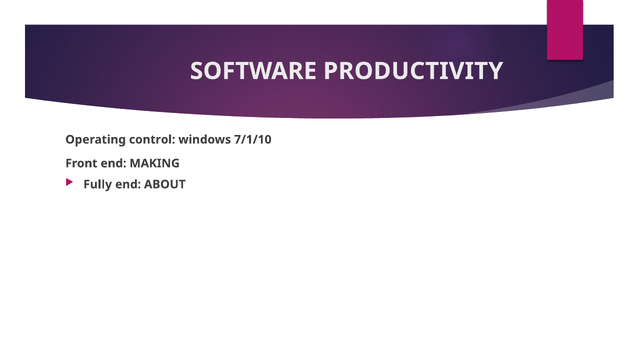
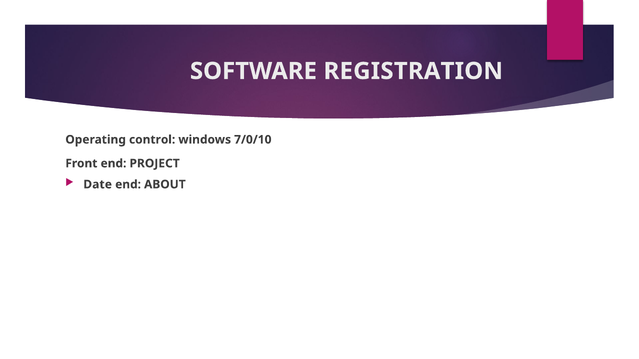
PRODUCTIVITY: PRODUCTIVITY -> REGISTRATION (413, 71)
7/1/10: 7/1/10 -> 7/0/10 (253, 140)
MAKING: MAKING -> PROJECT (155, 164)
Fully: Fully -> Date (98, 185)
